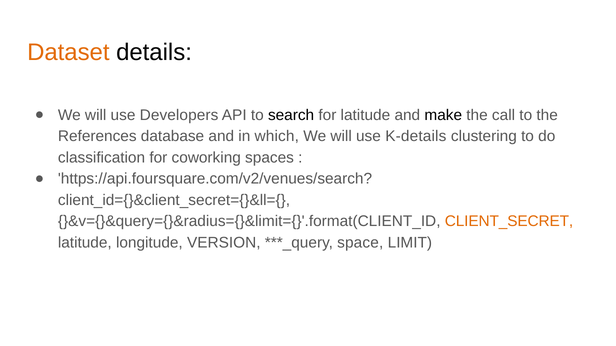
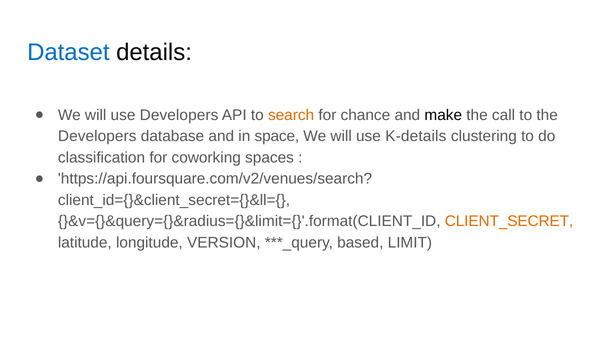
Dataset colour: orange -> blue (68, 52)
search colour: black -> orange (291, 115)
for latitude: latitude -> chance (365, 115)
References: References -> Developers (97, 137)
which: which -> space (277, 137)
space: space -> based (360, 243)
